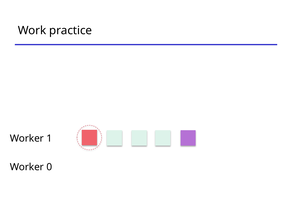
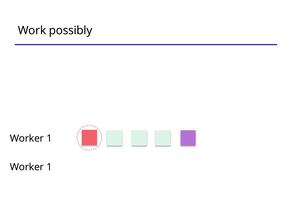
practice: practice -> possibly (71, 30)
0: 0 -> 1 (49, 167)
